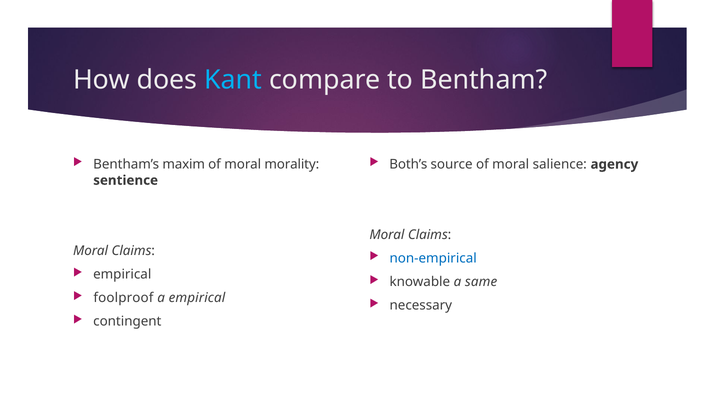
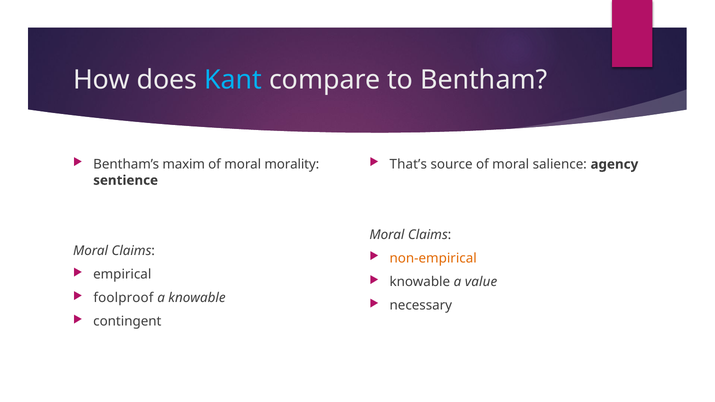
Both’s: Both’s -> That’s (408, 164)
non-empirical colour: blue -> orange (433, 259)
same: same -> value (481, 282)
a empirical: empirical -> knowable (197, 298)
